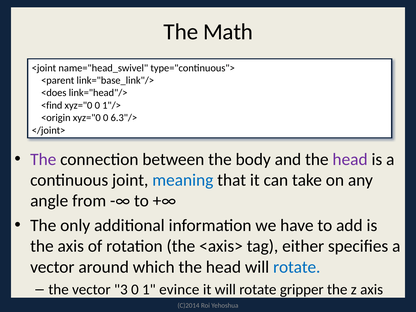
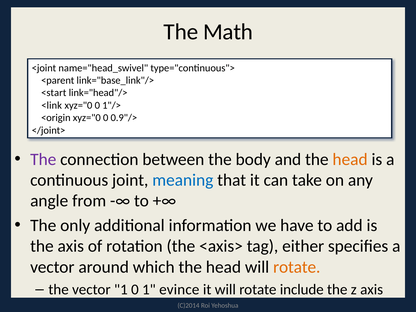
<does: <does -> <start (54, 93)
<find: <find -> <link (52, 105)
6.3"/>: 6.3"/> -> 0.9"/> (124, 118)
head colour: purple -> orange (350, 159)
rotate colour: blue -> orange (297, 267)
vector 3: 3 -> 1 (121, 289)
gripper: gripper -> include (302, 289)
